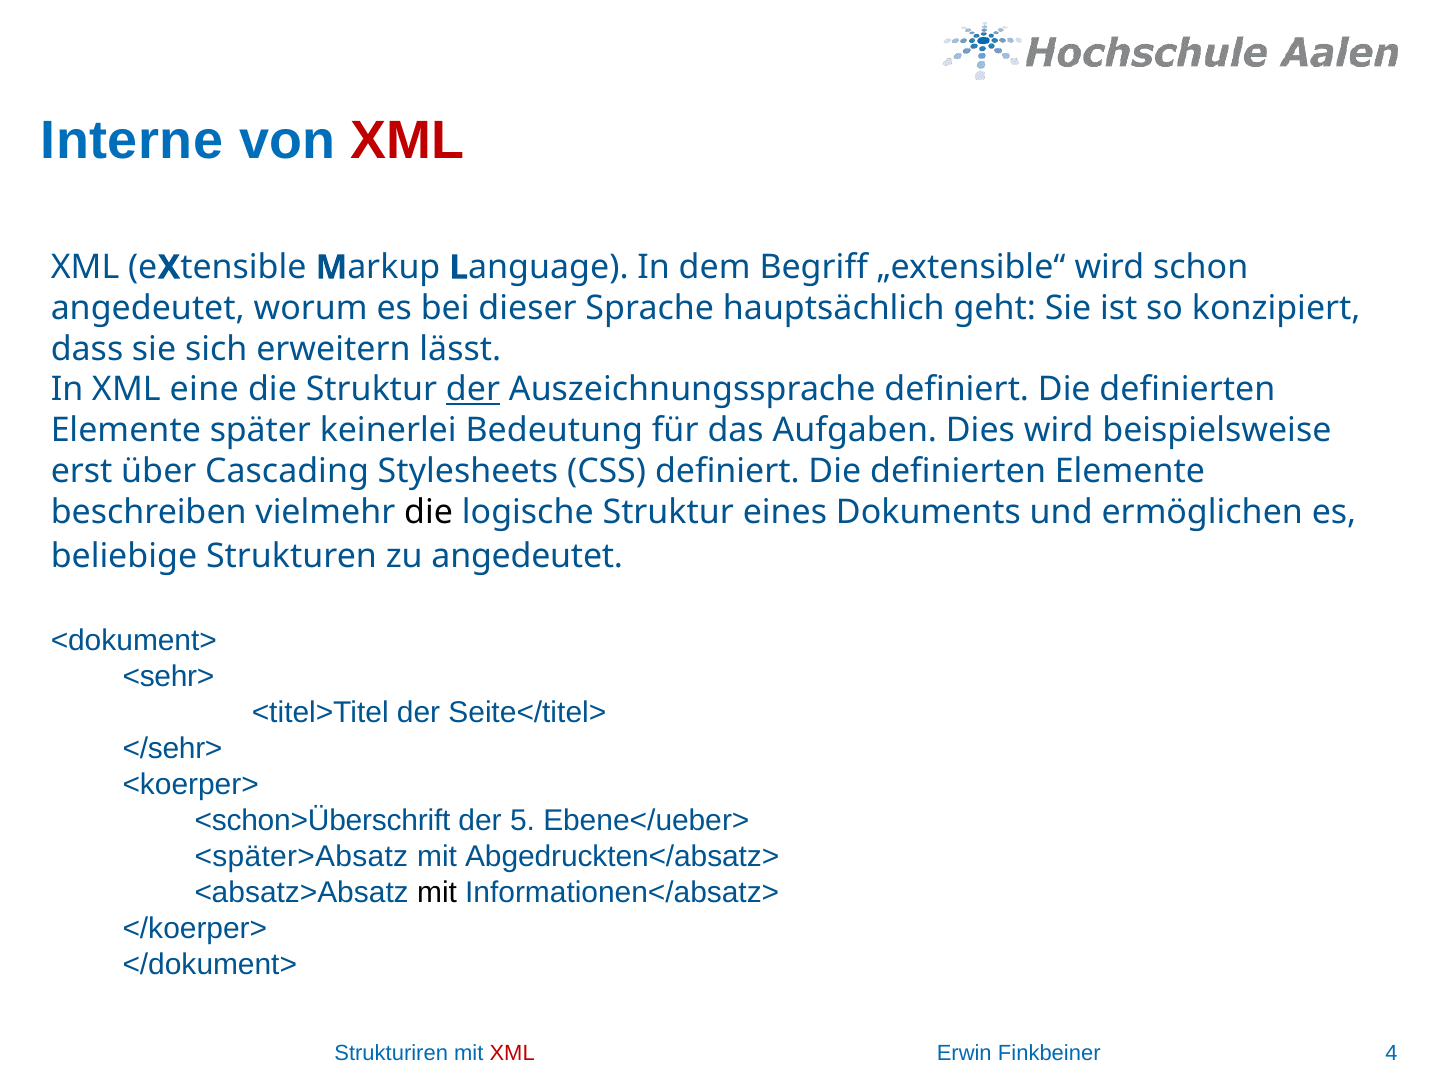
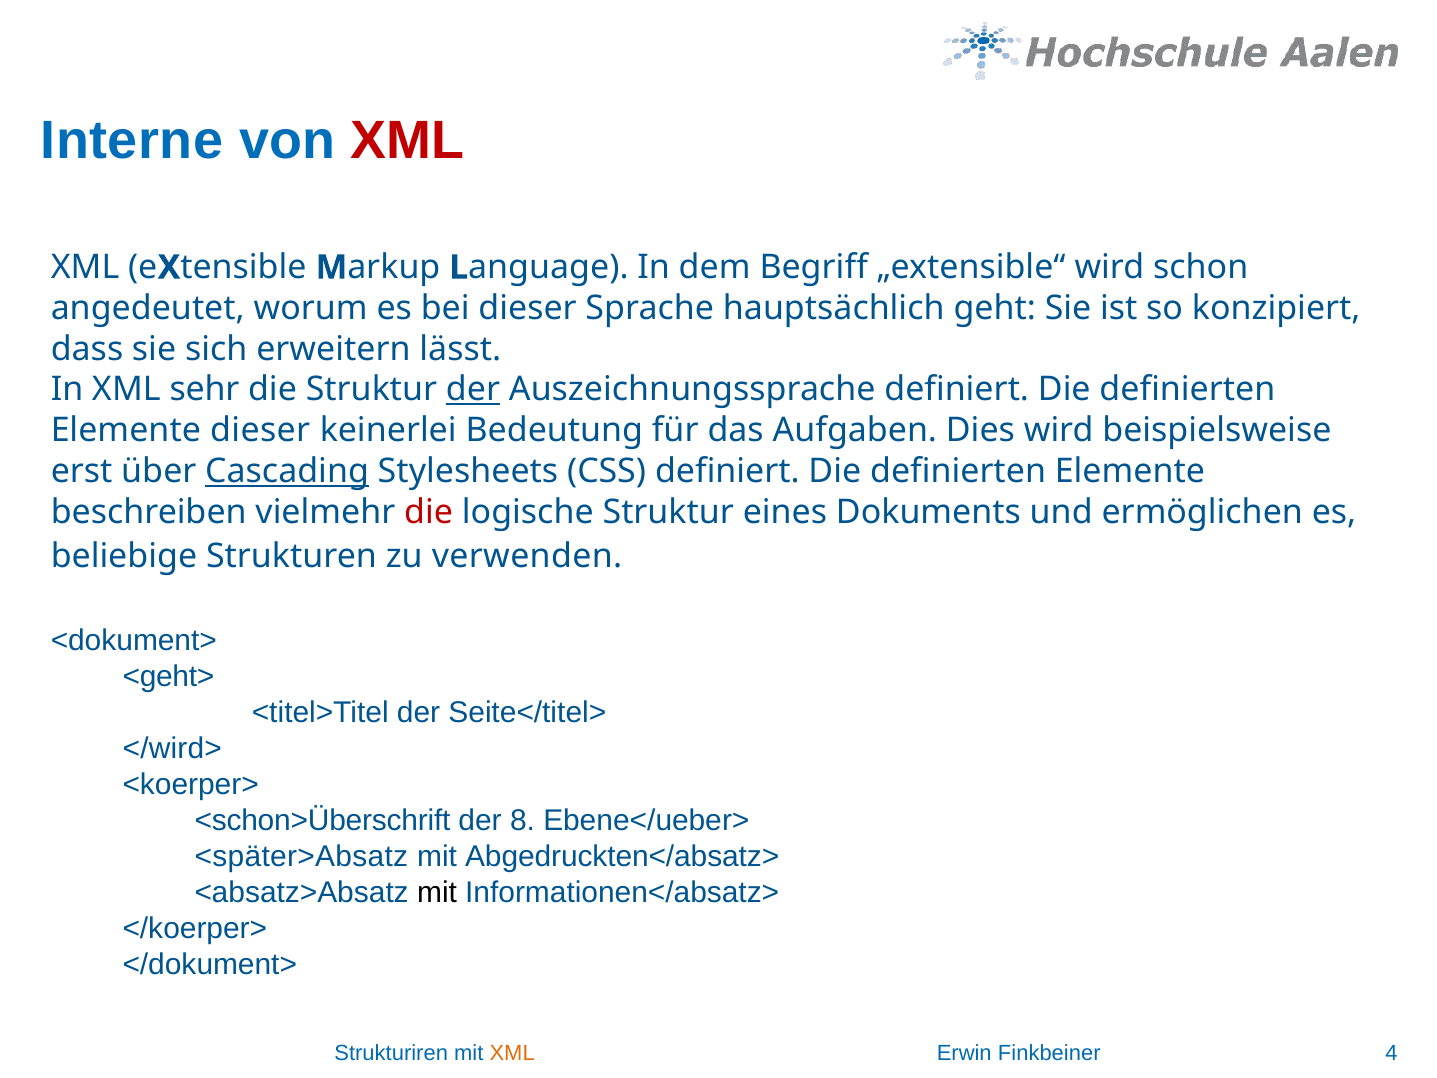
eine: eine -> sehr (205, 390)
Elemente später: später -> dieser (260, 430)
Cascading underline: none -> present (287, 471)
die colour: black -> red (429, 512)
zu angedeutet: angedeutet -> verwenden (527, 556)
<sehr>: <sehr> -> <geht> (168, 677)
</sehr>: </sehr> -> </wird> (172, 749)
5: 5 -> 8 (523, 820)
XML colour: red -> orange (512, 1053)
